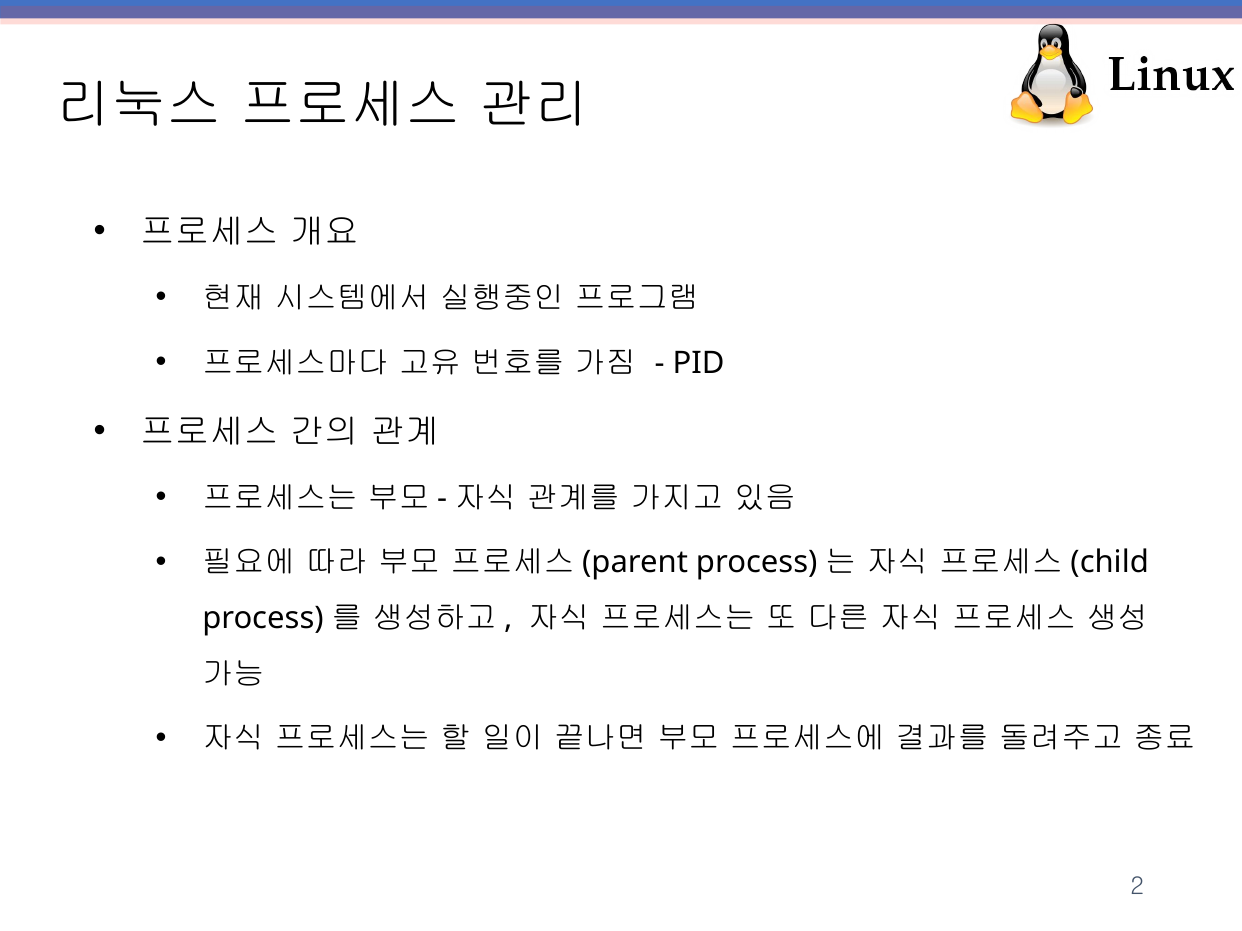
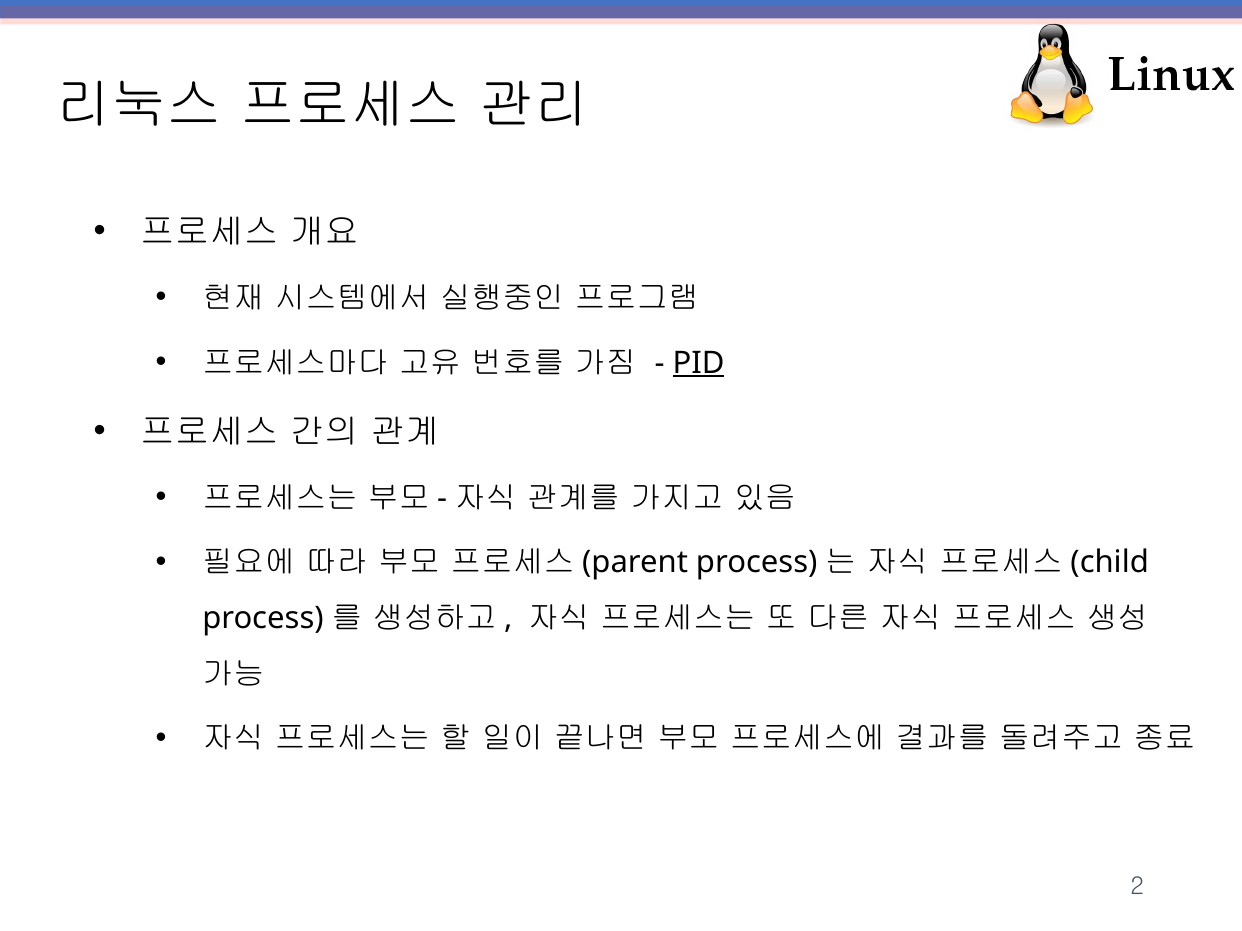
PID underline: none -> present (699, 363)
